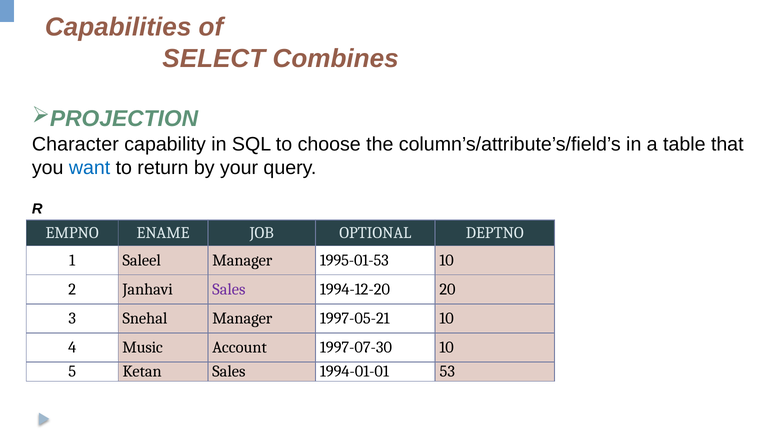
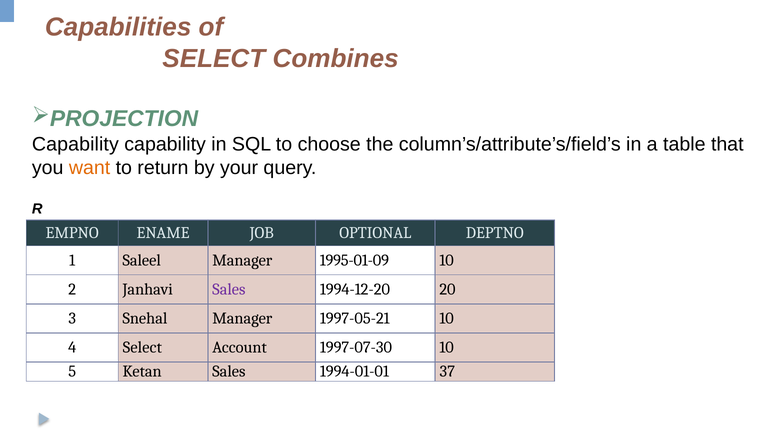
Character: Character -> Capability (75, 144)
want colour: blue -> orange (90, 168)
1995-01-53: 1995-01-53 -> 1995-01-09 (354, 260)
4 Music: Music -> Select (142, 348)
53: 53 -> 37 (447, 372)
